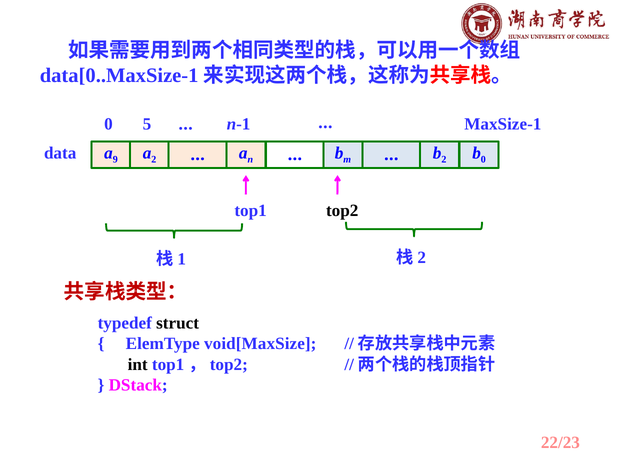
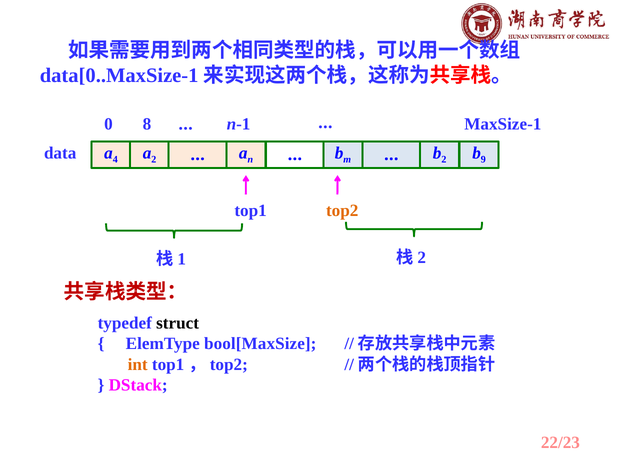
5: 5 -> 8 (147, 124)
9: 9 -> 4 (115, 160)
0: 0 -> 9 (483, 160)
top2 colour: black -> orange (342, 211)
void[MaxSize: void[MaxSize -> bool[MaxSize (260, 344)
int colour: black -> orange (138, 364)
